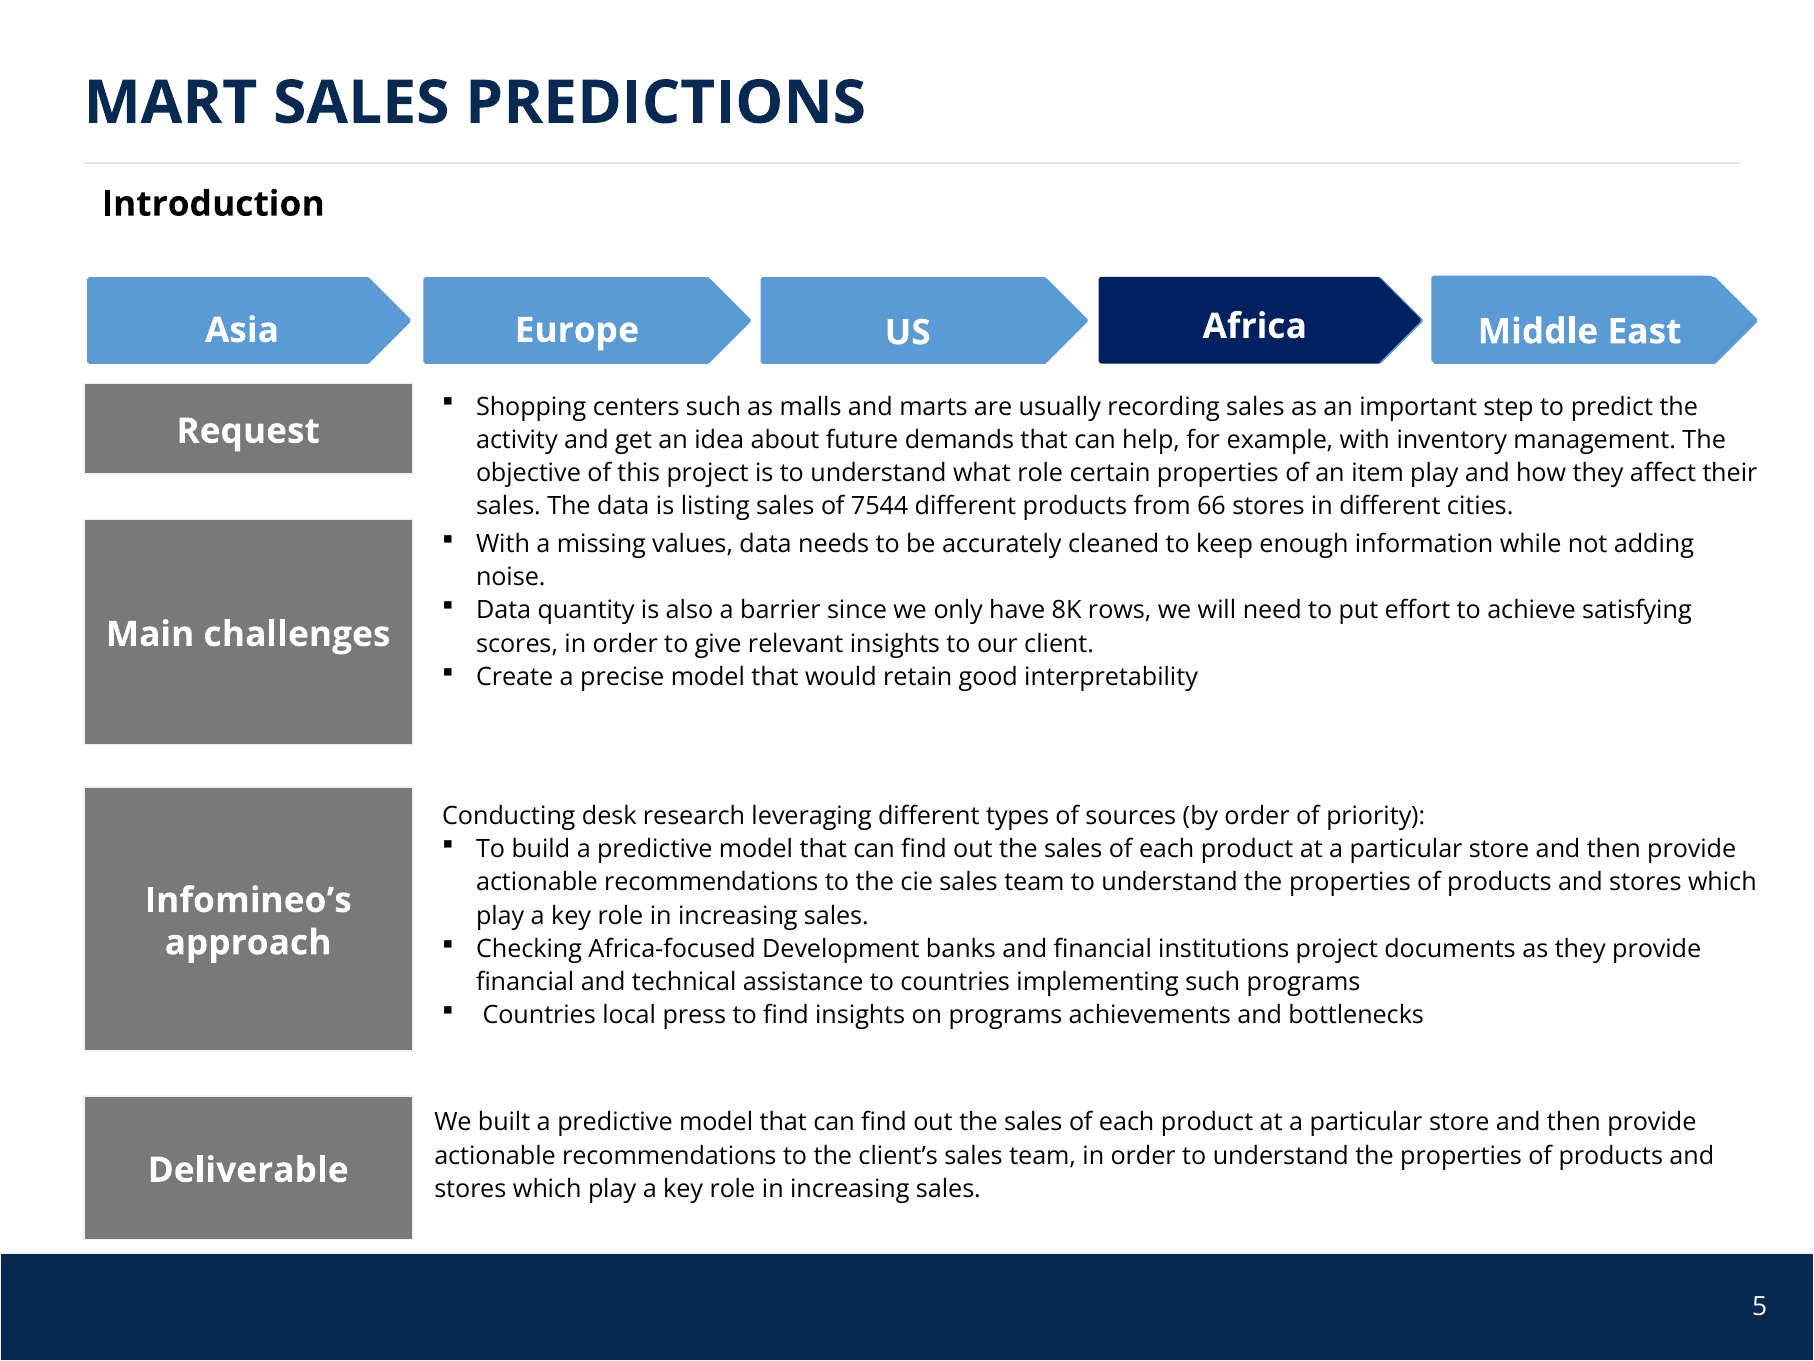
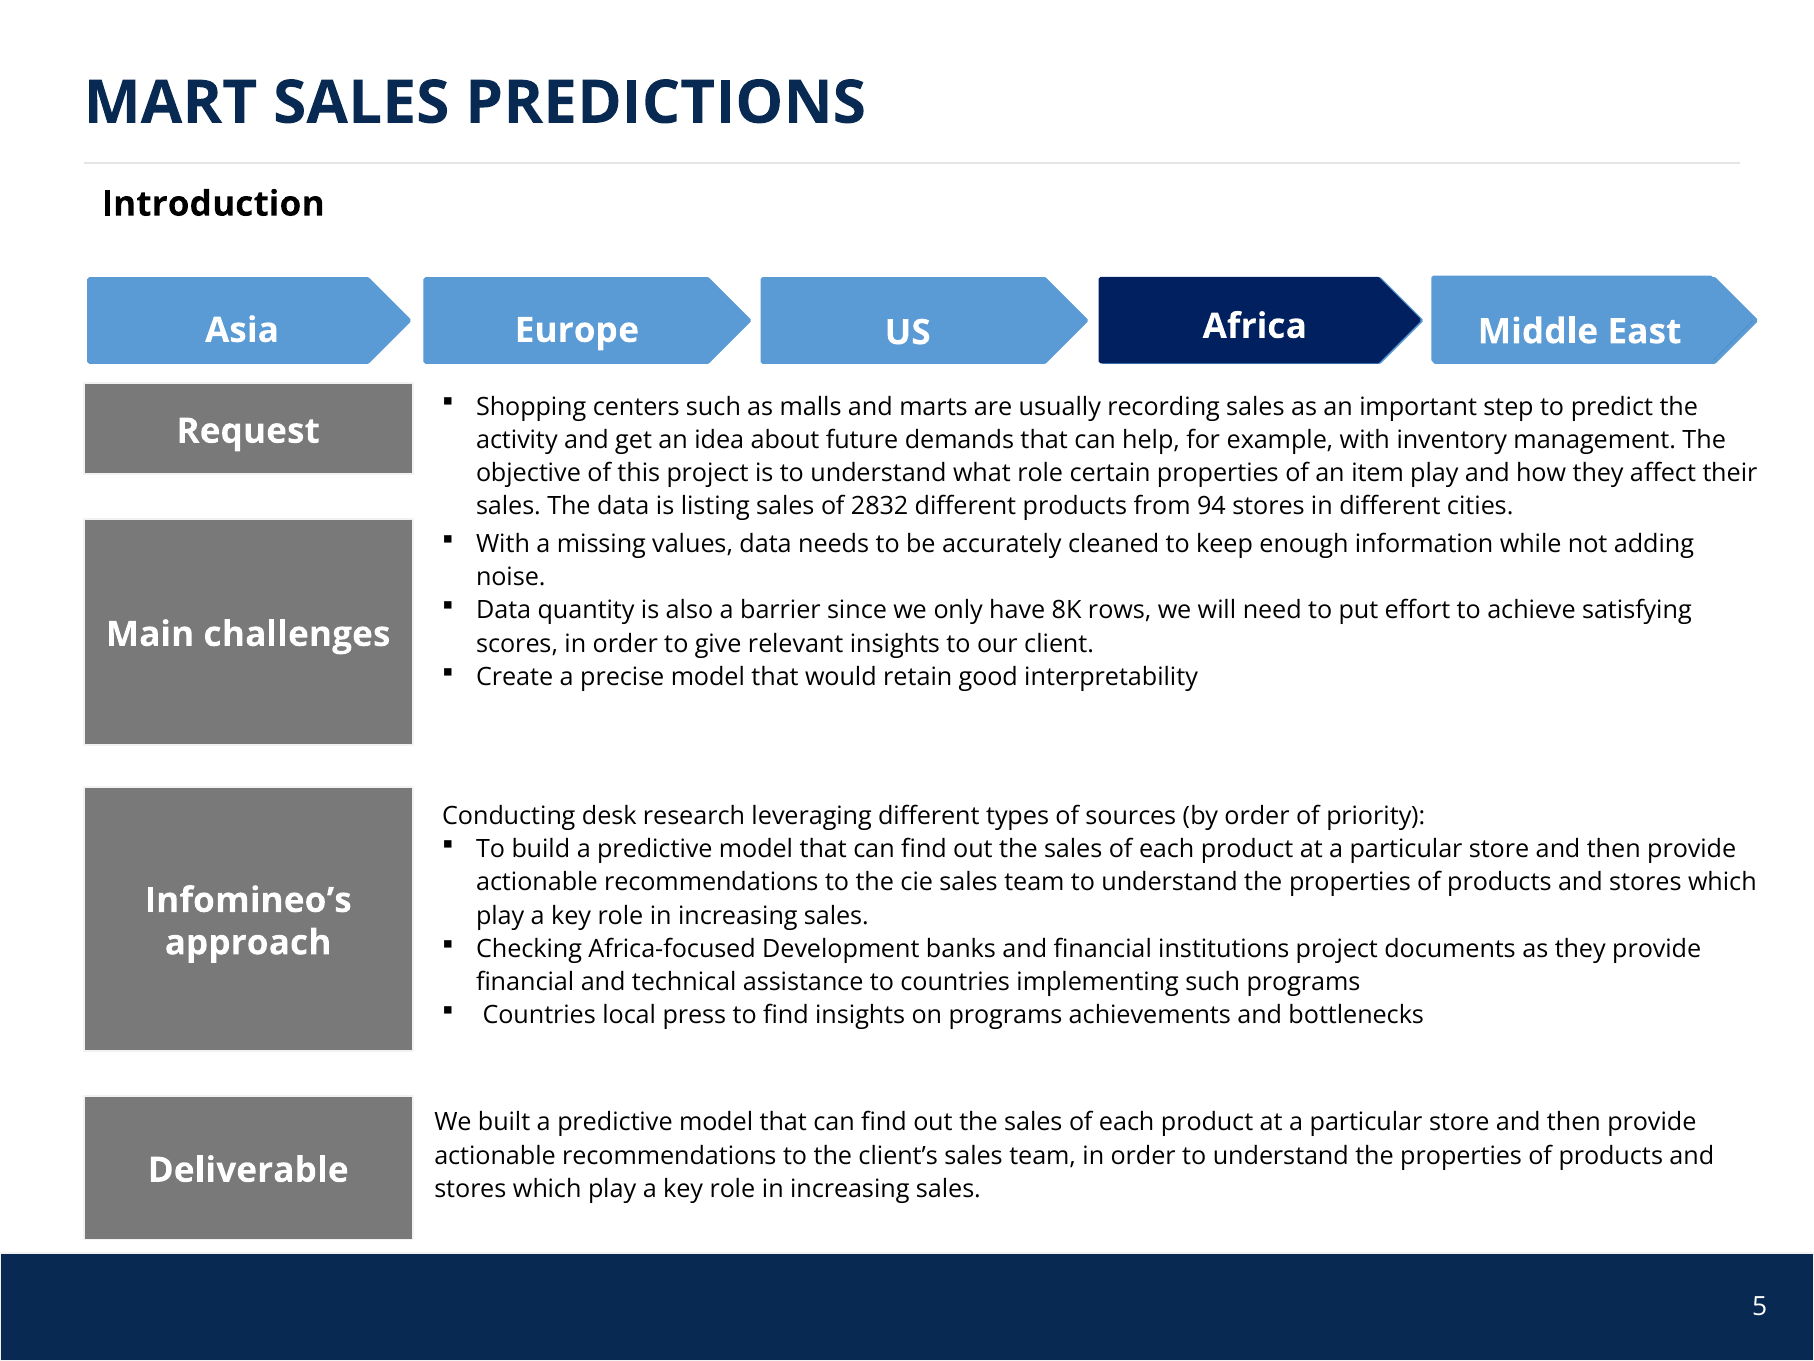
7544: 7544 -> 2832 (880, 506)
66: 66 -> 94 (1211, 506)
